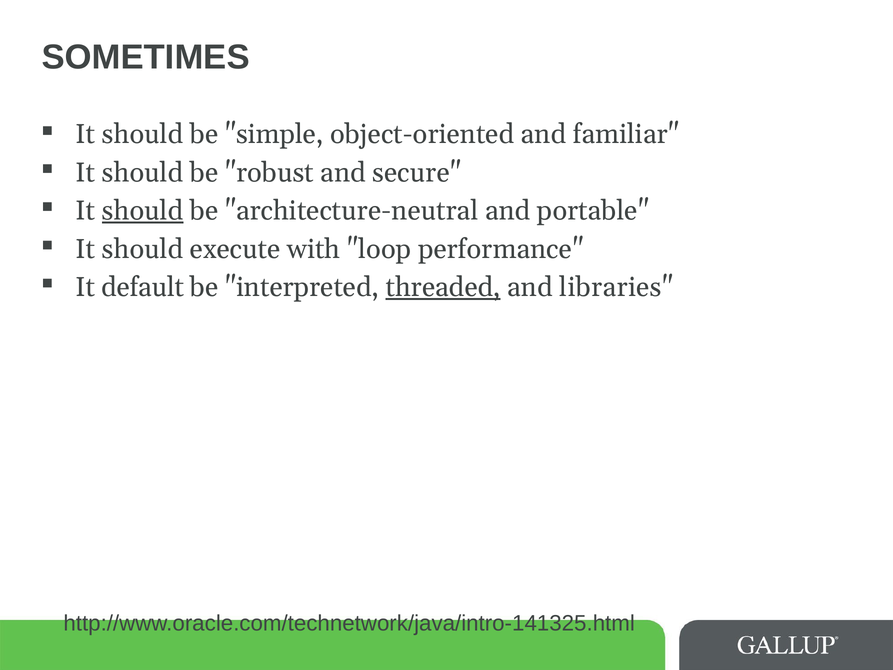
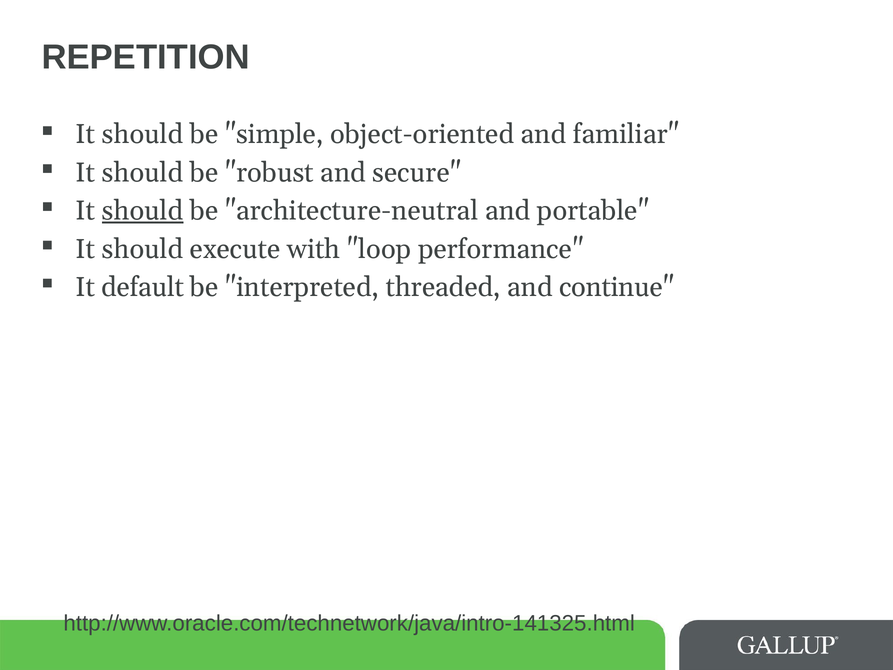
SOMETIMES: SOMETIMES -> REPETITION (146, 57)
threaded underline: present -> none (443, 287)
libraries: libraries -> continue (617, 287)
